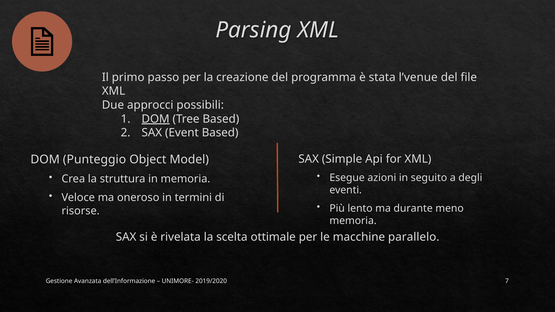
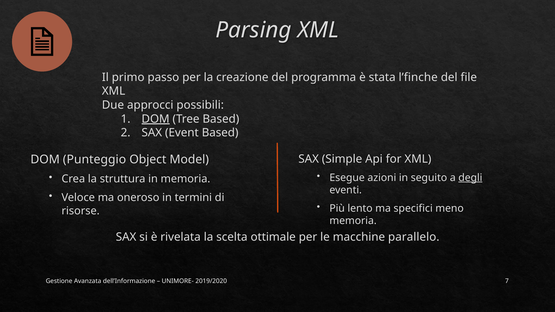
l’venue: l’venue -> l’finche (418, 77)
degli underline: none -> present (470, 178)
durante: durante -> specifici (413, 208)
